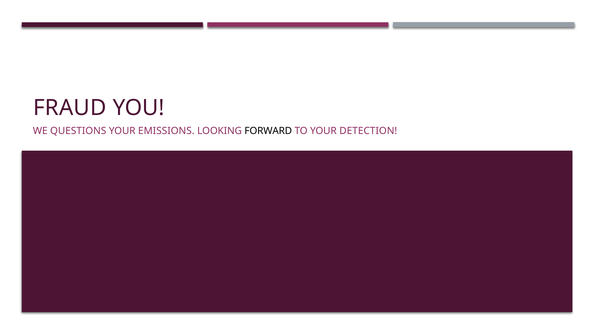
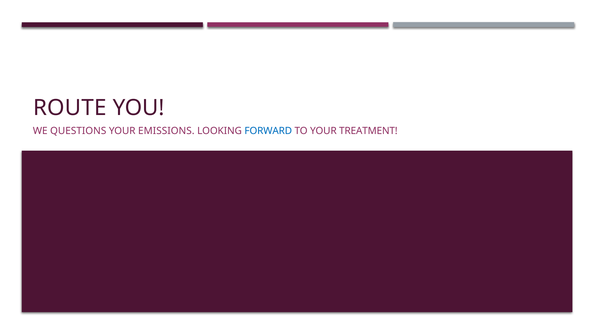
FRAUD: FRAUD -> ROUTE (70, 108)
FORWARD colour: black -> blue (268, 131)
DETECTION: DETECTION -> TREATMENT (368, 131)
